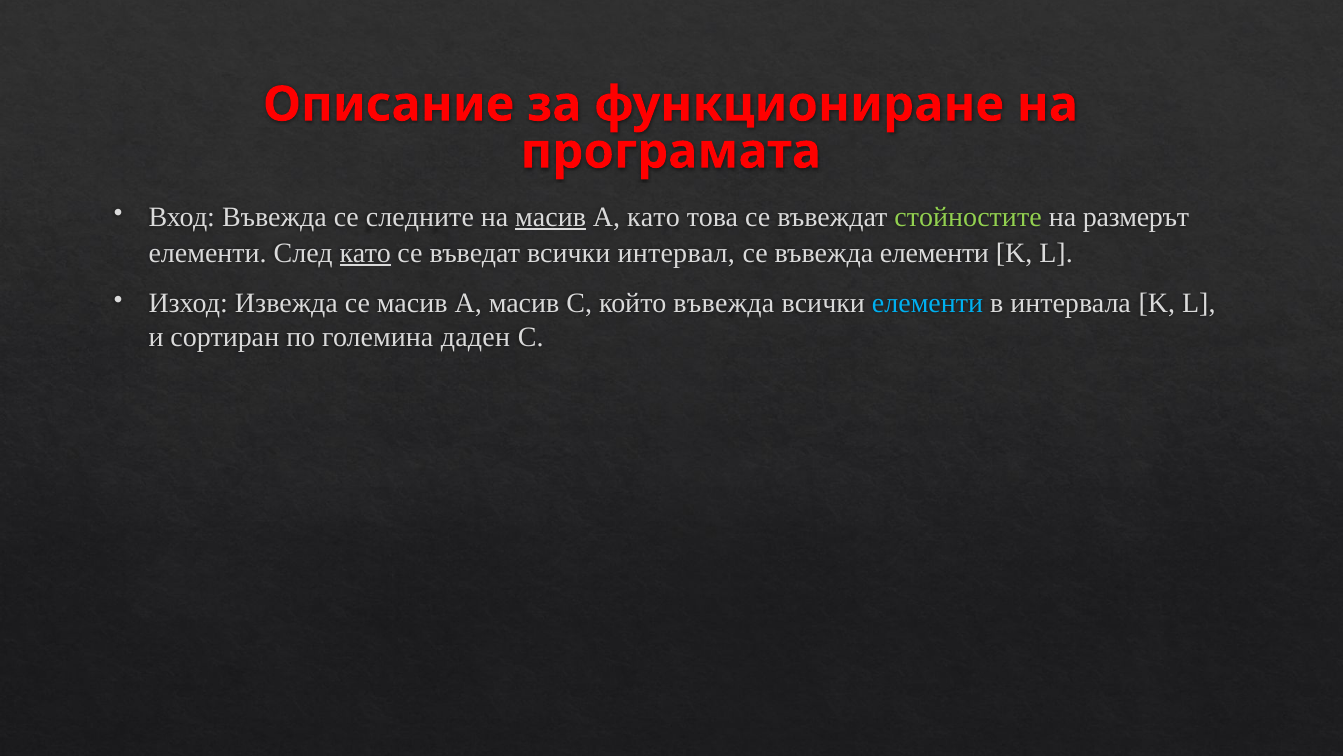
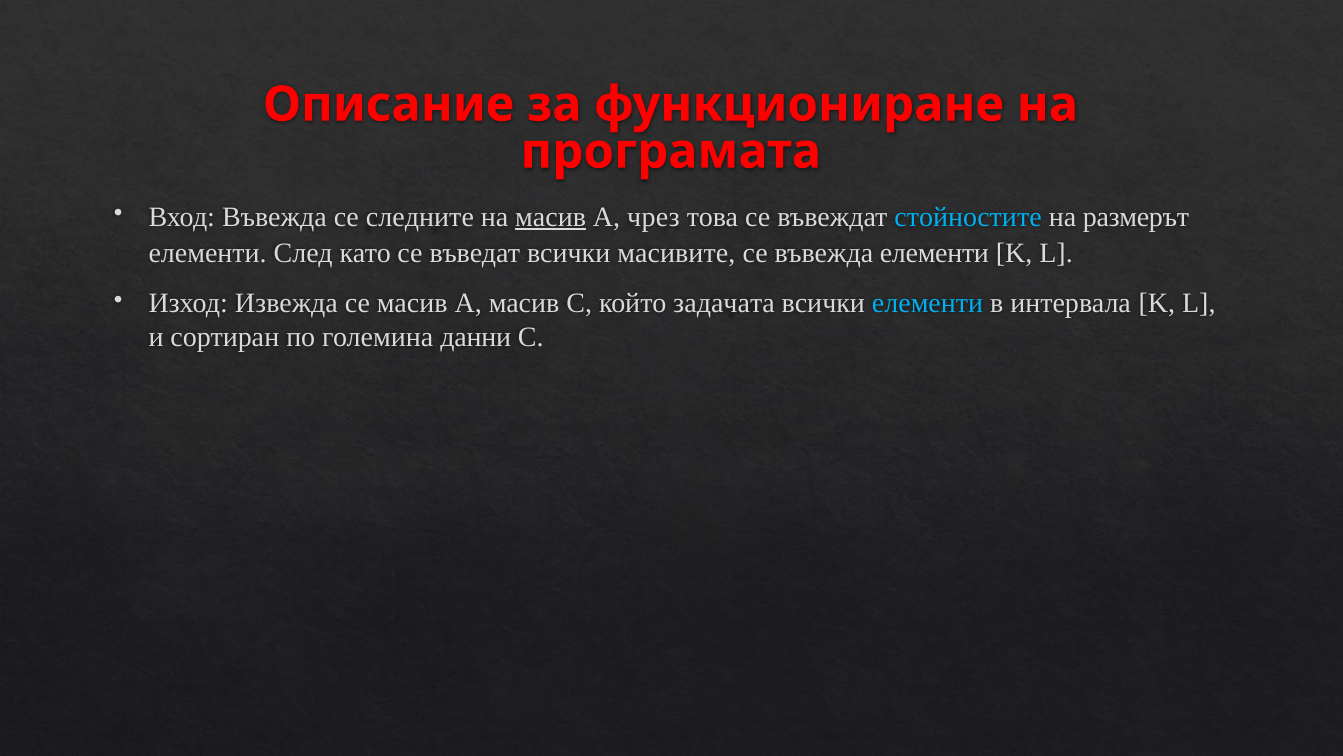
А като: като -> чрез (653, 217)
стойностите colour: light green -> light blue (968, 217)
като underline: present -> none (365, 253)
интервал: интервал -> масивите (676, 253)
който въвежда: въвежда -> задачата (724, 303)
даден: даден -> данни (476, 337)
